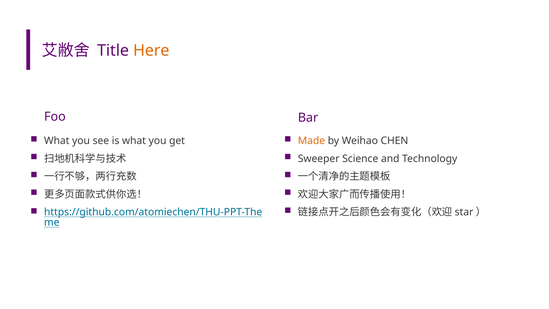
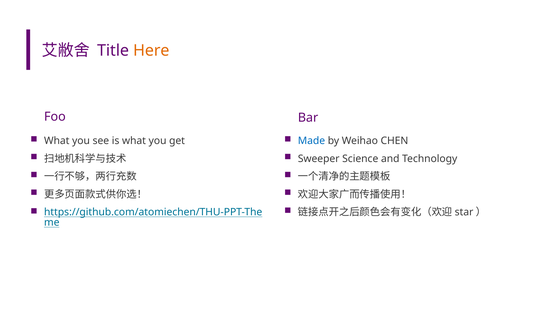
Made colour: orange -> blue (311, 141)
